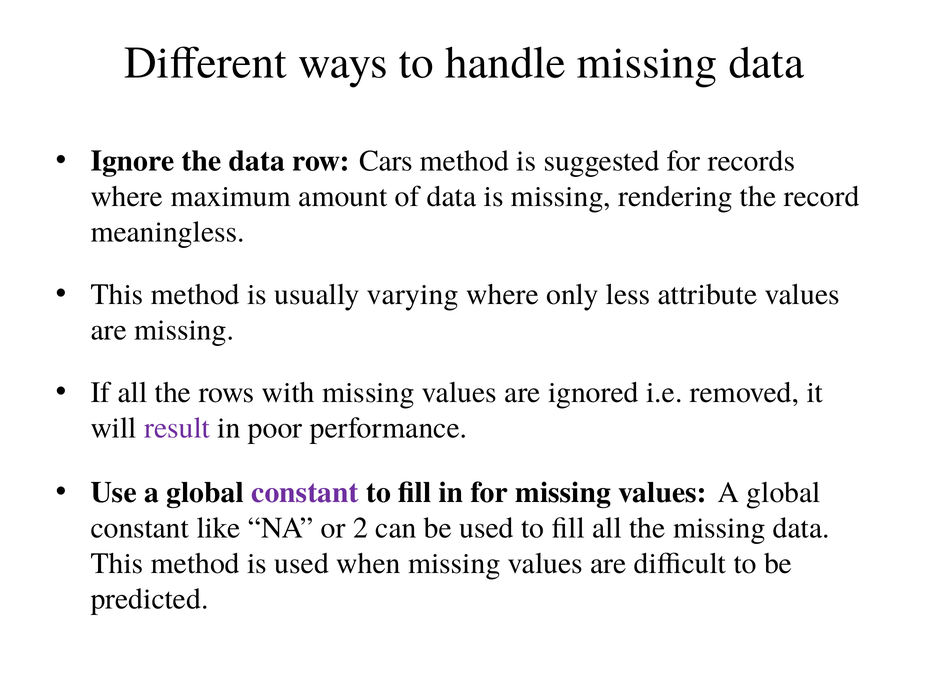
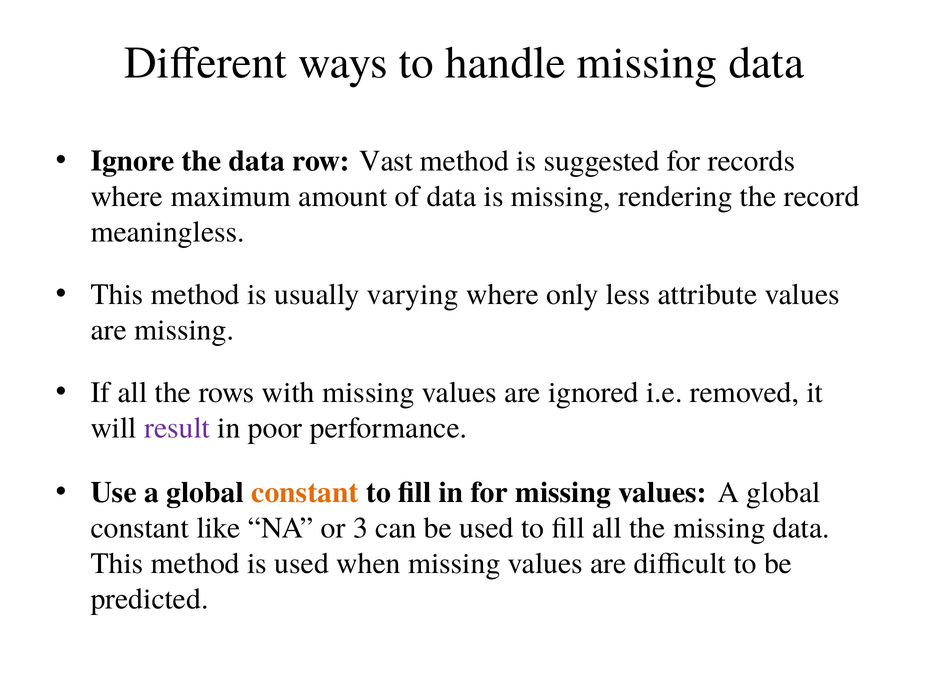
Cars: Cars -> Vast (386, 161)
constant colour: purple -> orange (305, 492)
2: 2 -> 3 (360, 528)
